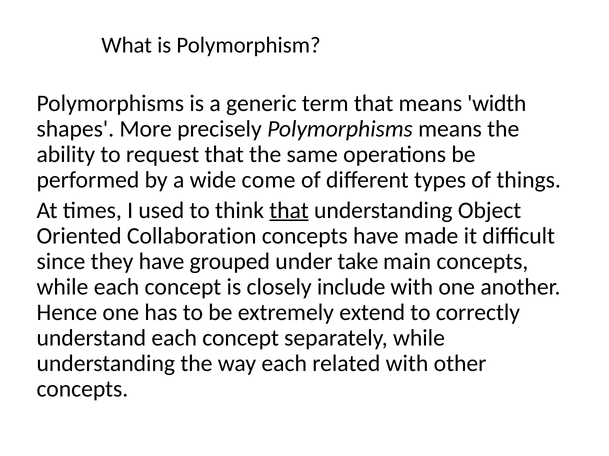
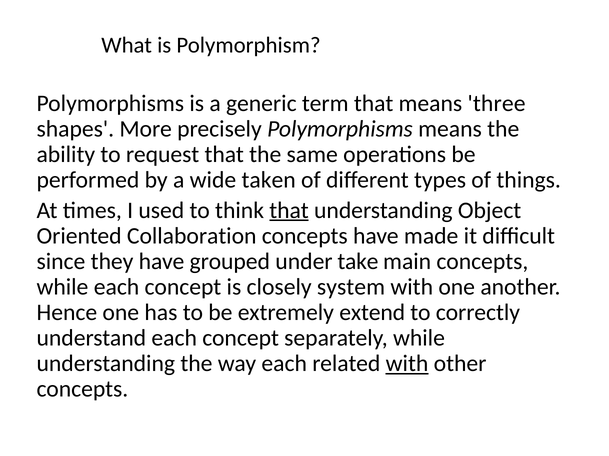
width: width -> three (497, 103)
come: come -> taken (269, 180)
include: include -> system (351, 287)
with underline: none -> present (407, 364)
